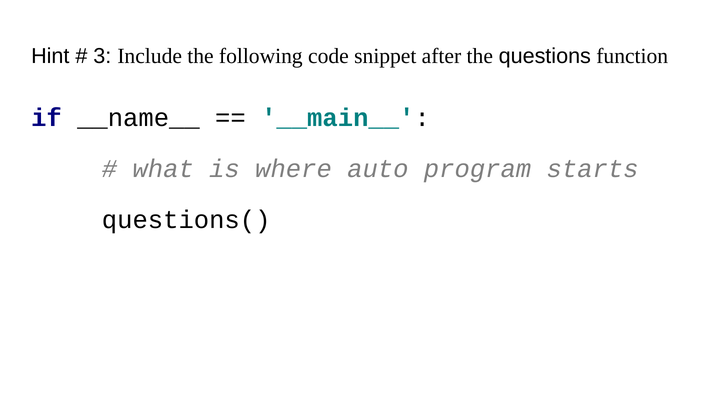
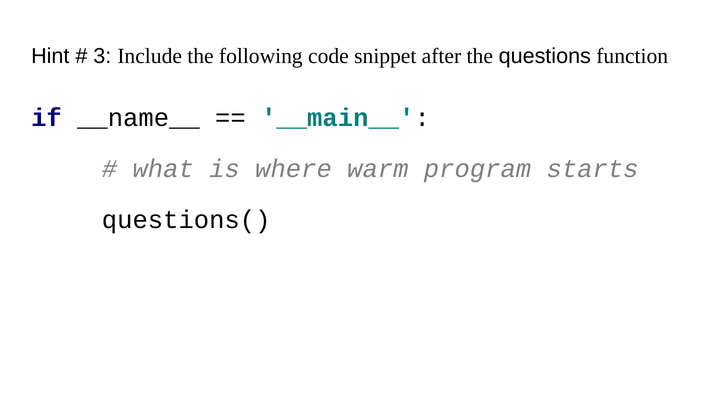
auto: auto -> warm (378, 169)
